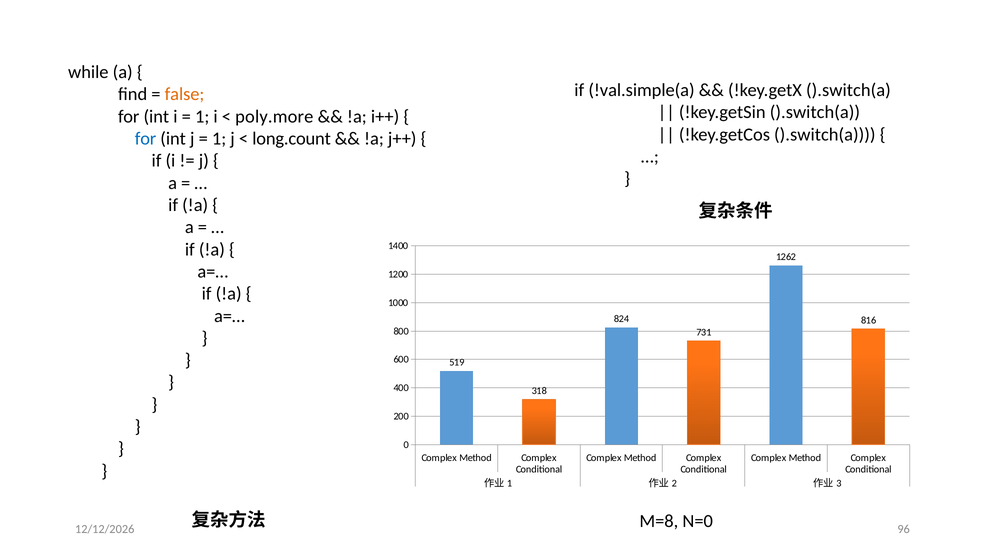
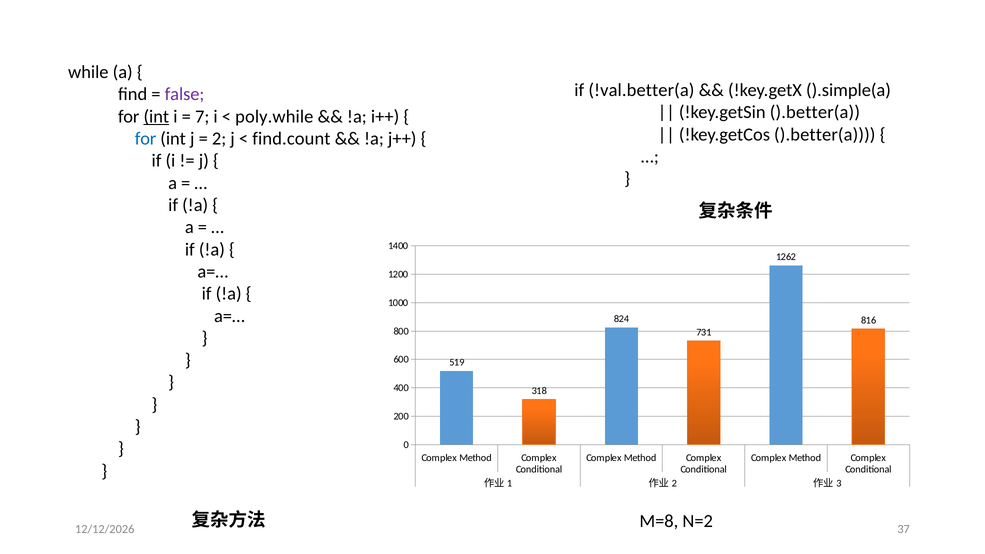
!val.simple(a: !val.simple(a -> !val.better(a (641, 90)
!key.getX ).switch(a: ).switch(a -> ).simple(a (848, 90)
false colour: orange -> purple (185, 94)
!key.getSin ).switch(a: ).switch(a -> ).better(a (815, 112)
int underline: none -> present (156, 116)
1: 1 -> 7 (202, 116)
poly.more: poly.more -> poly.while (274, 116)
!key.getCos ).switch(a: ).switch(a -> ).better(a (825, 134)
1: 1 -> 2 (219, 139)
long.count: long.count -> find.count (291, 139)
N=0: N=0 -> N=2 (698, 521)
96: 96 -> 37 (904, 529)
